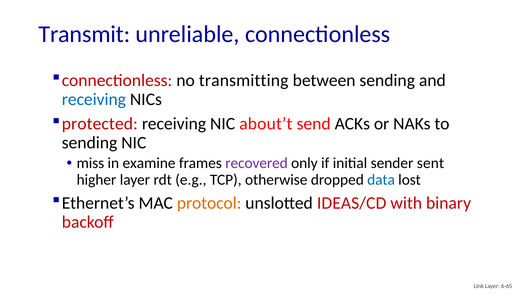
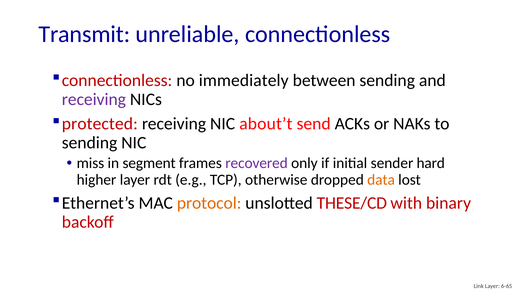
transmitting: transmitting -> immediately (244, 80)
receiving colour: blue -> purple (94, 99)
examine: examine -> segment (149, 163)
sent: sent -> hard (431, 163)
data colour: blue -> orange (381, 180)
IDEAS/CD: IDEAS/CD -> THESE/CD (352, 203)
